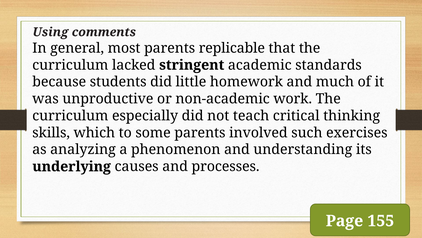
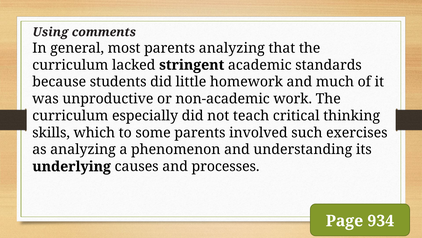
parents replicable: replicable -> analyzing (232, 48)
155: 155 -> 934 (381, 220)
